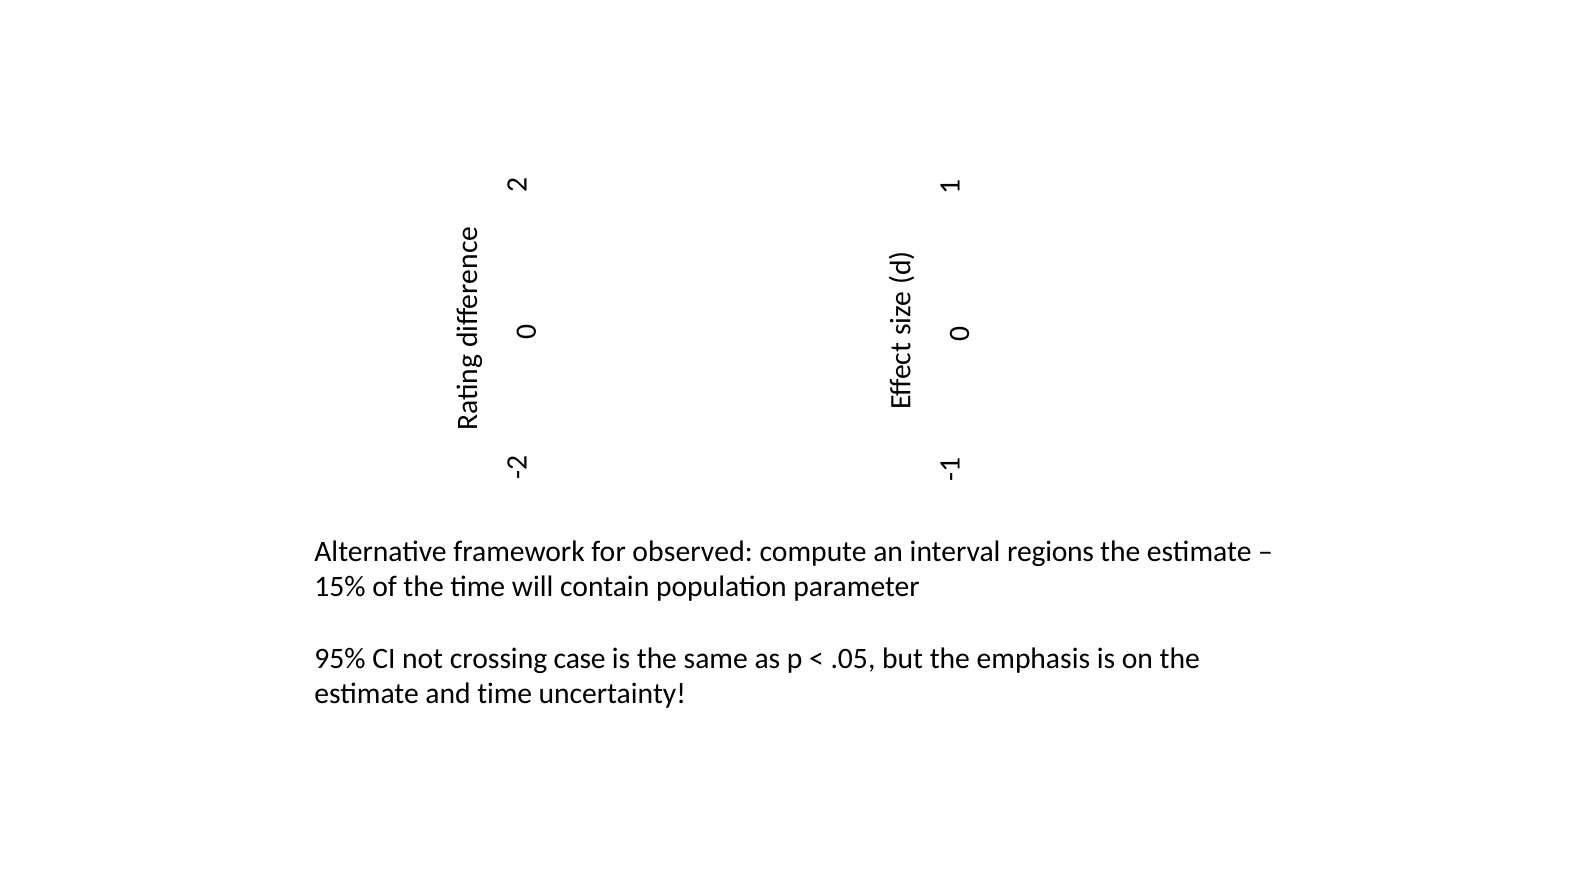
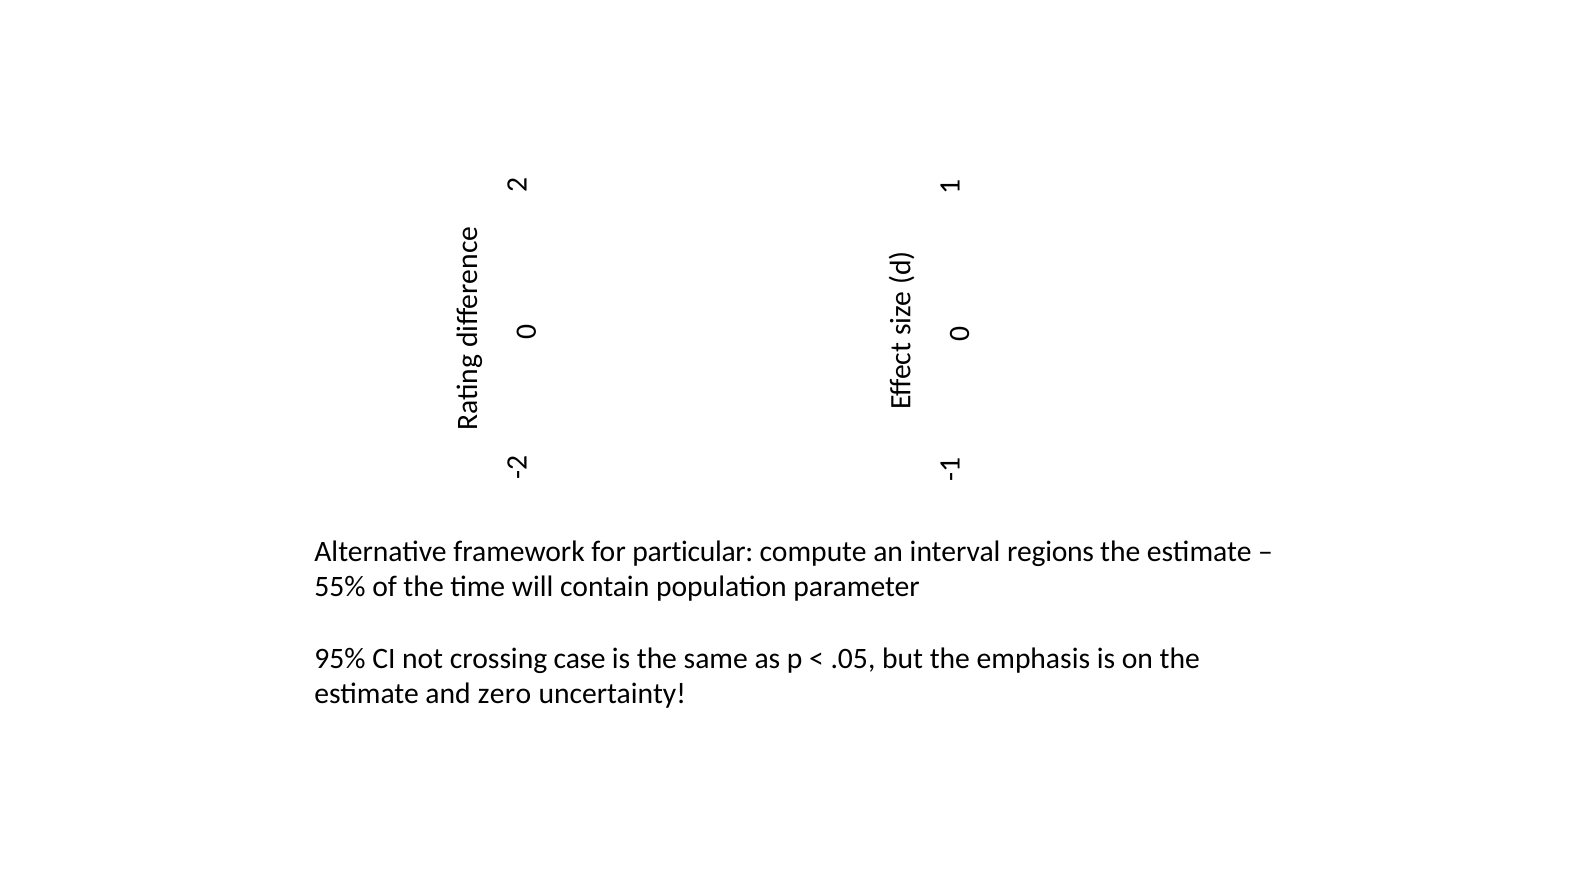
observed: observed -> particular (693, 551)
15%: 15% -> 55% (340, 587)
and time: time -> zero (505, 694)
